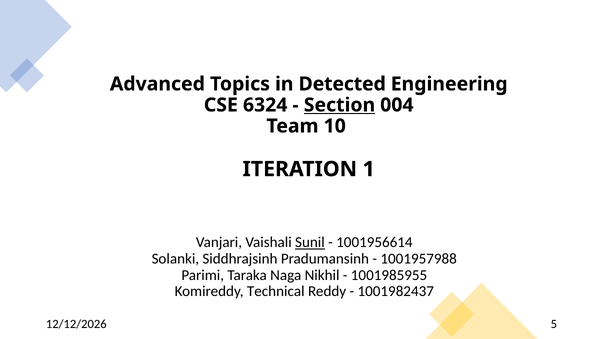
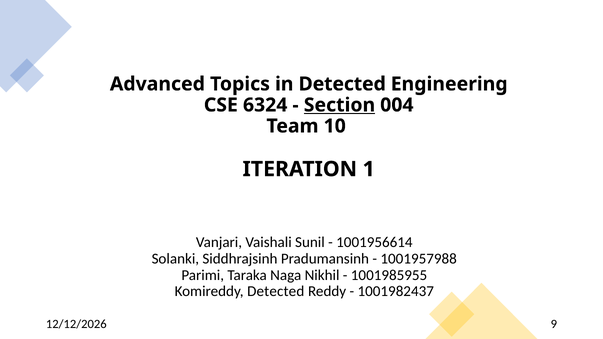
Sunil underline: present -> none (310, 243)
Technical: Technical -> Detected (276, 291)
5: 5 -> 9 (554, 324)
